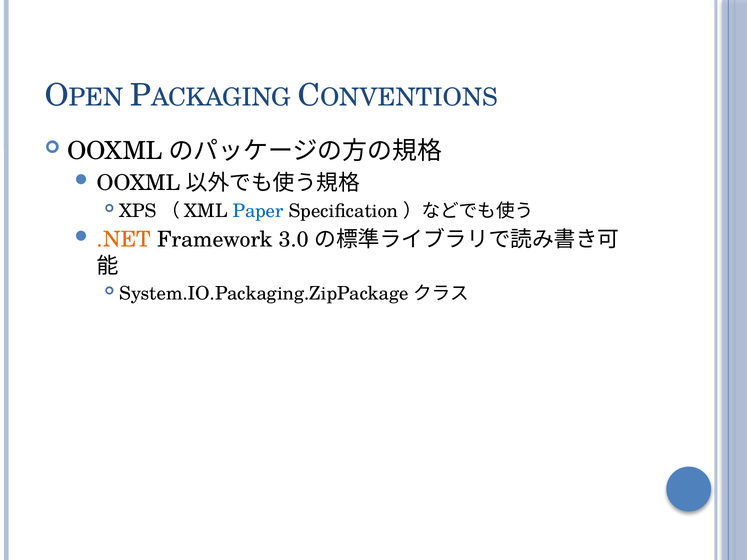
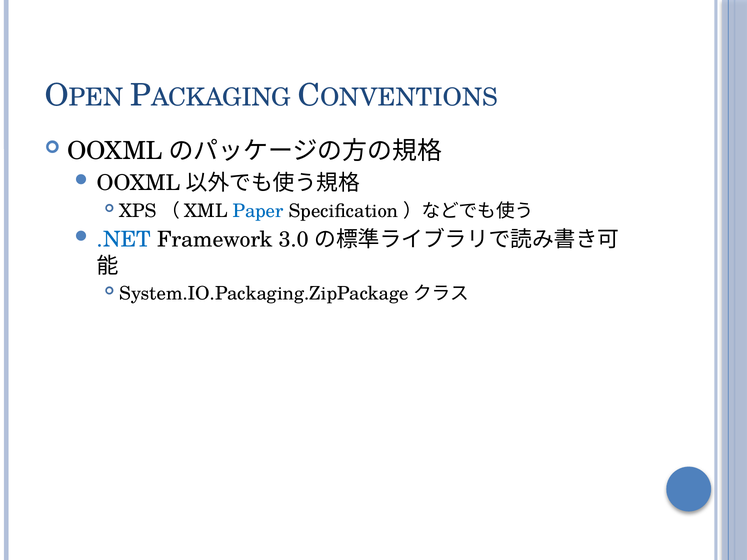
.NET colour: orange -> blue (124, 240)
